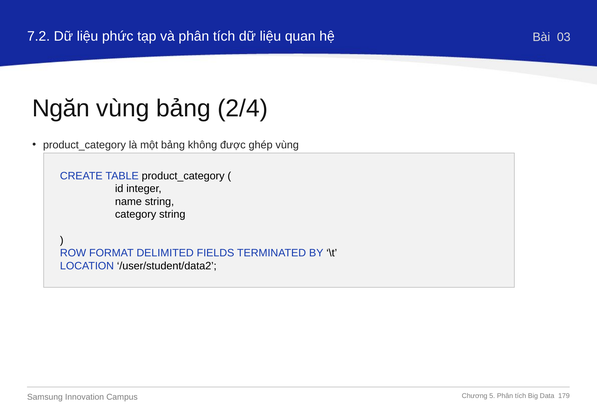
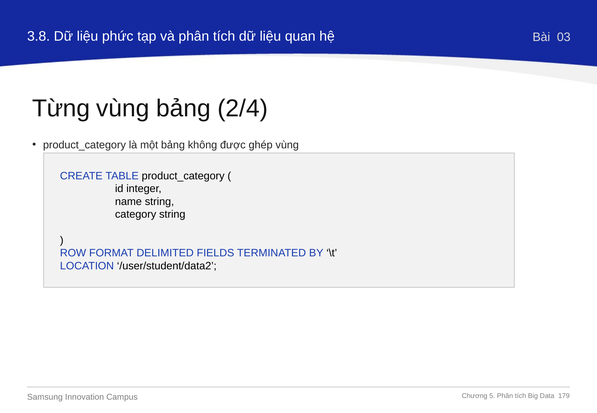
7.2: 7.2 -> 3.8 (39, 36)
Ngăn: Ngăn -> Từng (61, 108)
